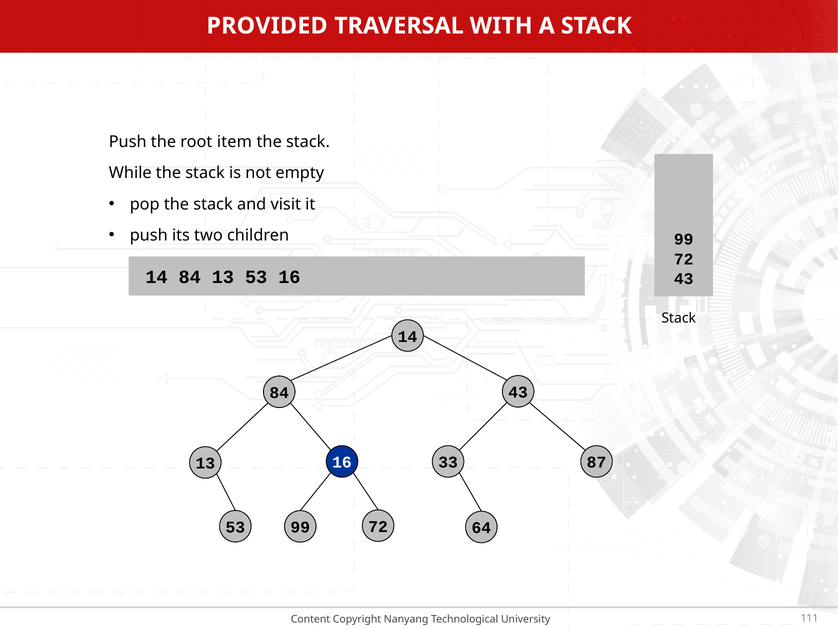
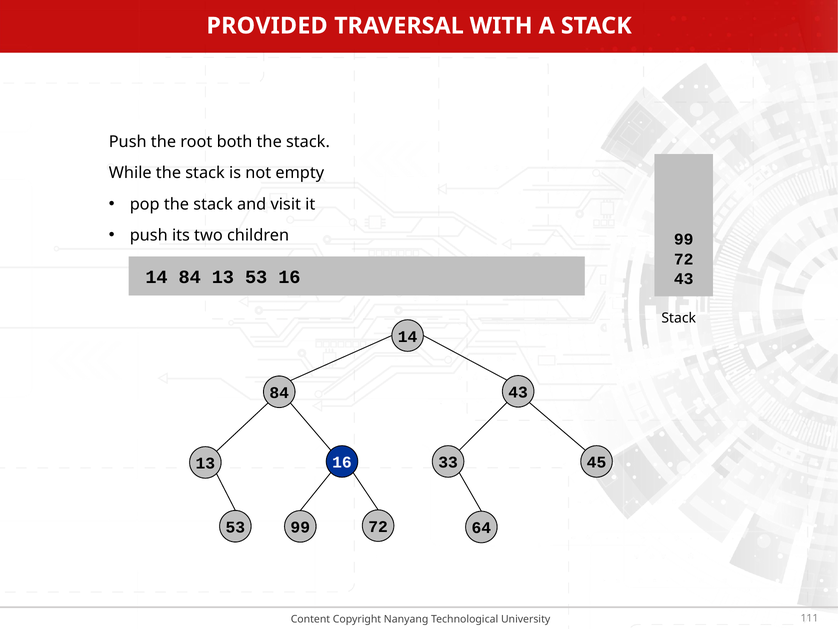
item: item -> both (235, 142)
87: 87 -> 45 (597, 462)
